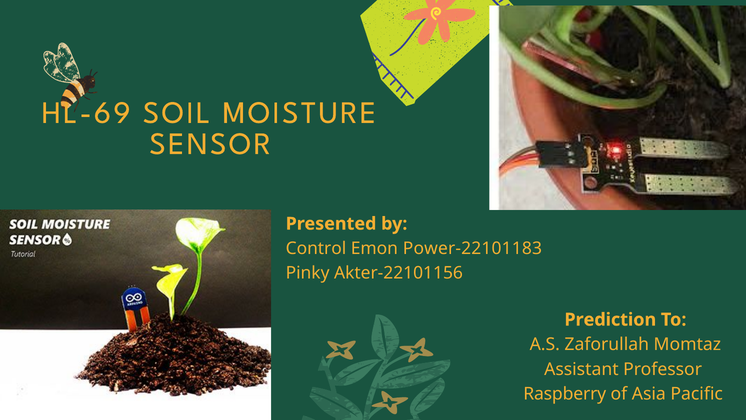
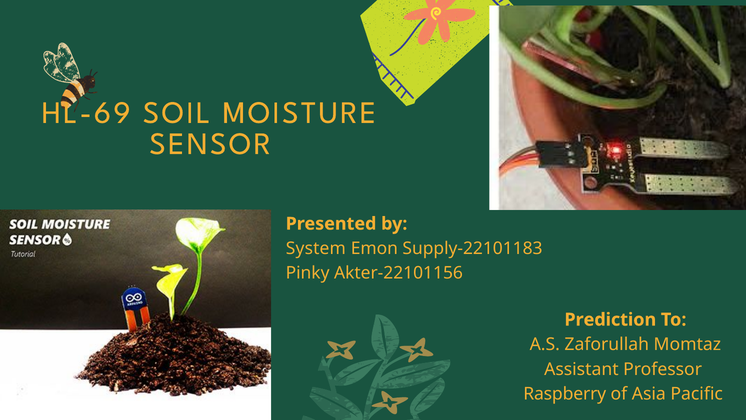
Control: Control -> System (316, 248)
Power-22101183: Power-22101183 -> Supply-22101183 (473, 248)
